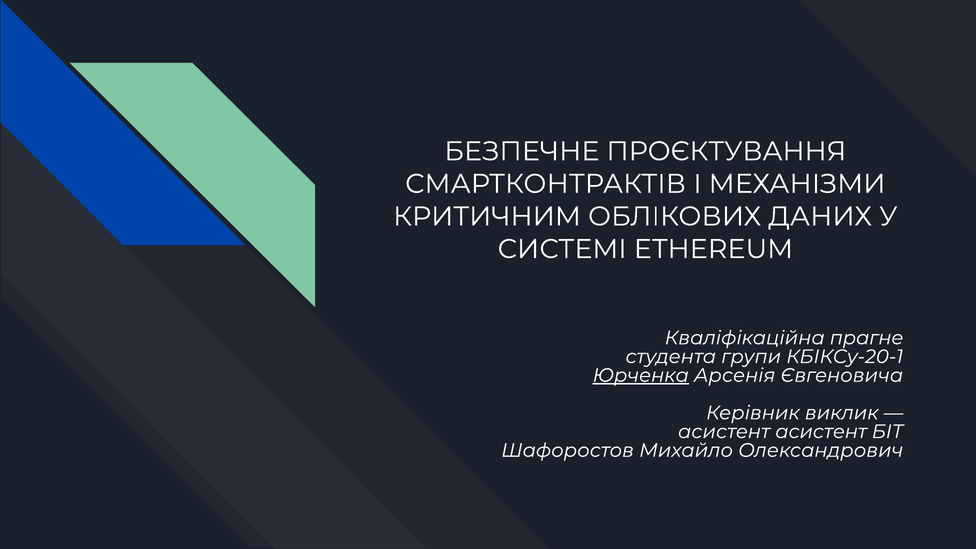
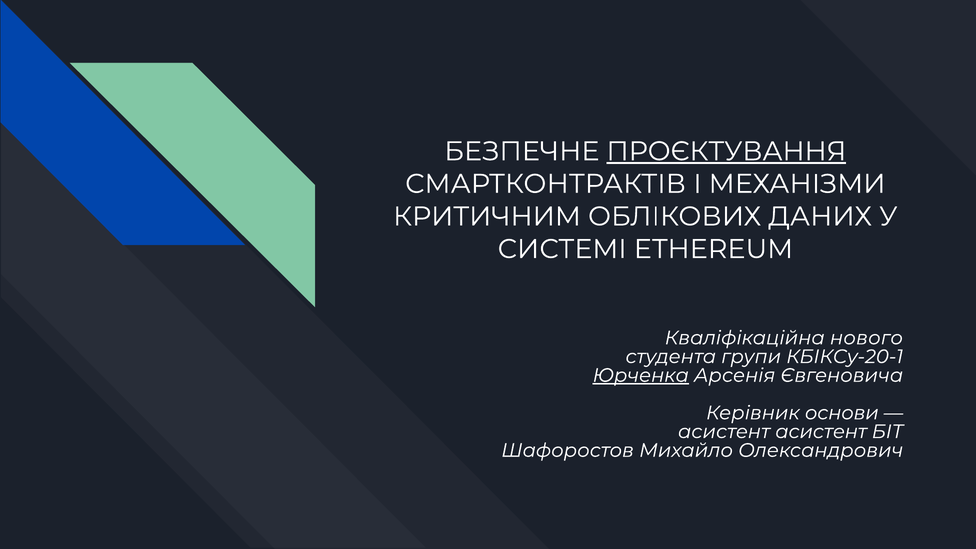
ПРОЄКТУВАННЯ underline: none -> present (726, 151)
прагне: прагне -> нового (866, 338)
виклик: виклик -> основи (842, 413)
